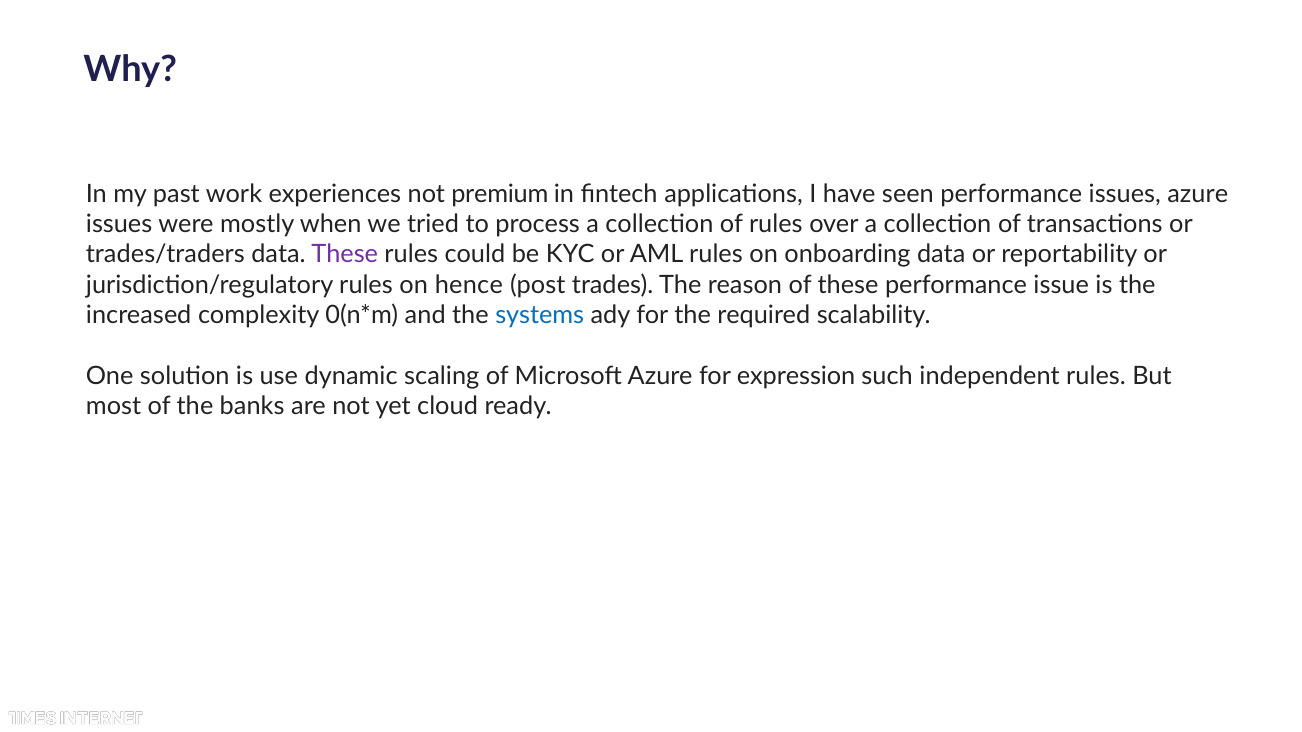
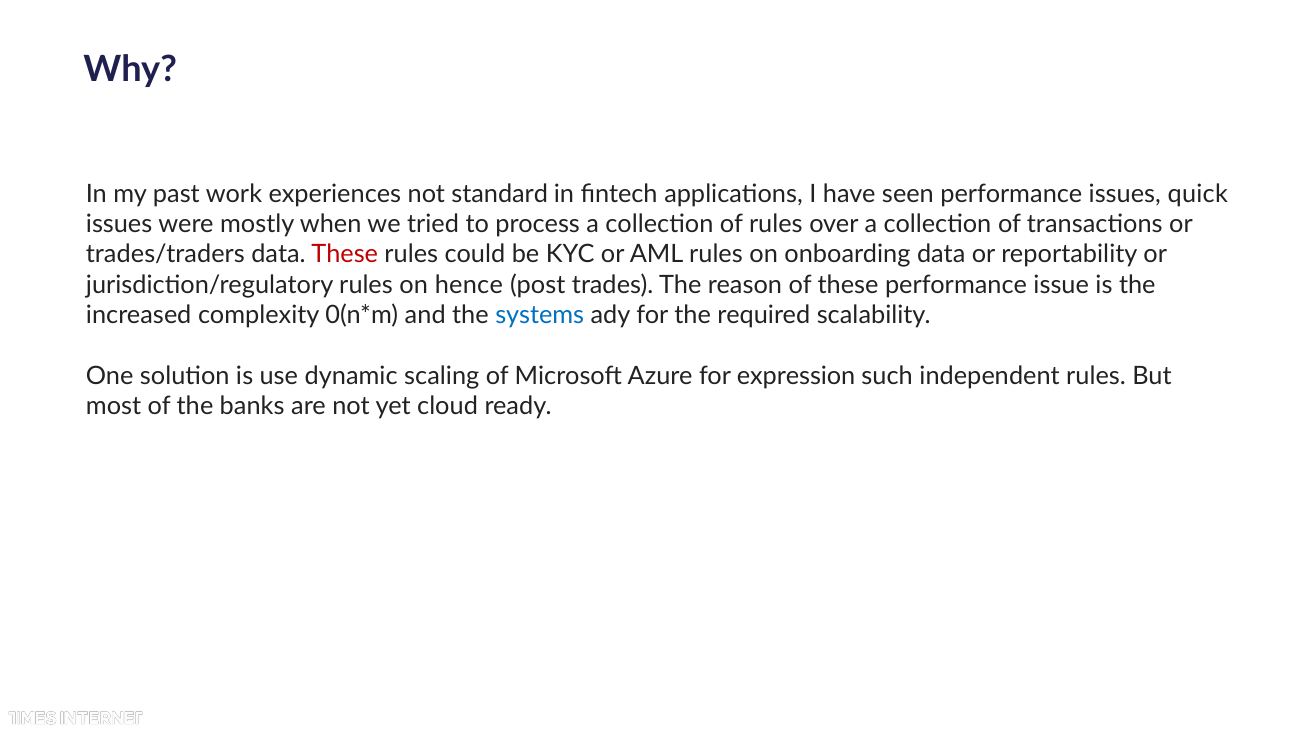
premium: premium -> standard (500, 194)
issues azure: azure -> quick (1198, 194)
These colour: purple -> red (345, 255)
